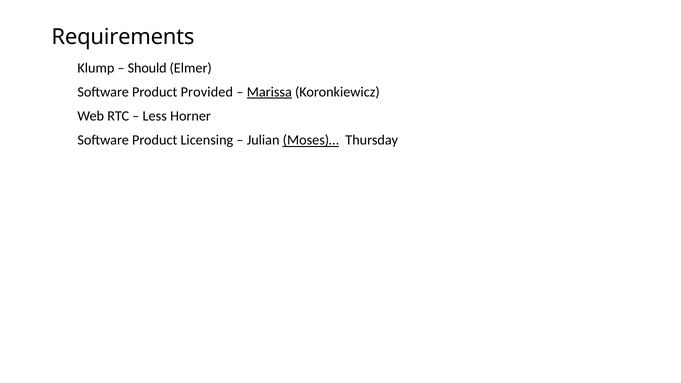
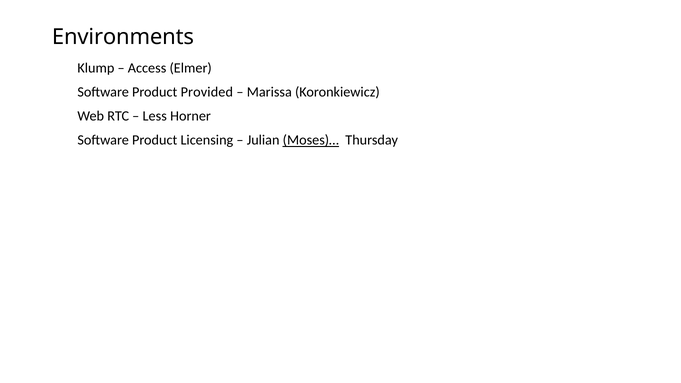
Requirements: Requirements -> Environments (123, 37)
Should: Should -> Access (147, 68)
Marissa underline: present -> none (269, 92)
